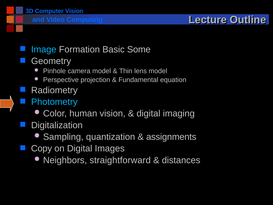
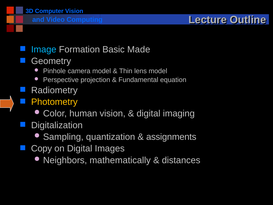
Some: Some -> Made (139, 49)
Photometry colour: light blue -> yellow (54, 102)
straightforward: straightforward -> mathematically (120, 160)
